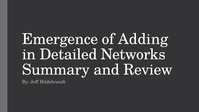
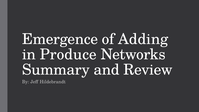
Detailed: Detailed -> Produce (68, 54)
